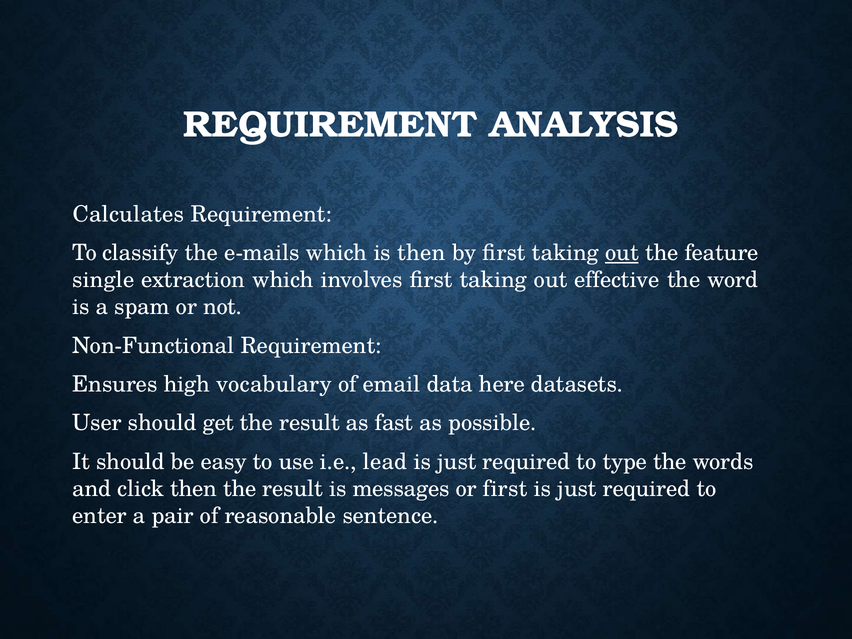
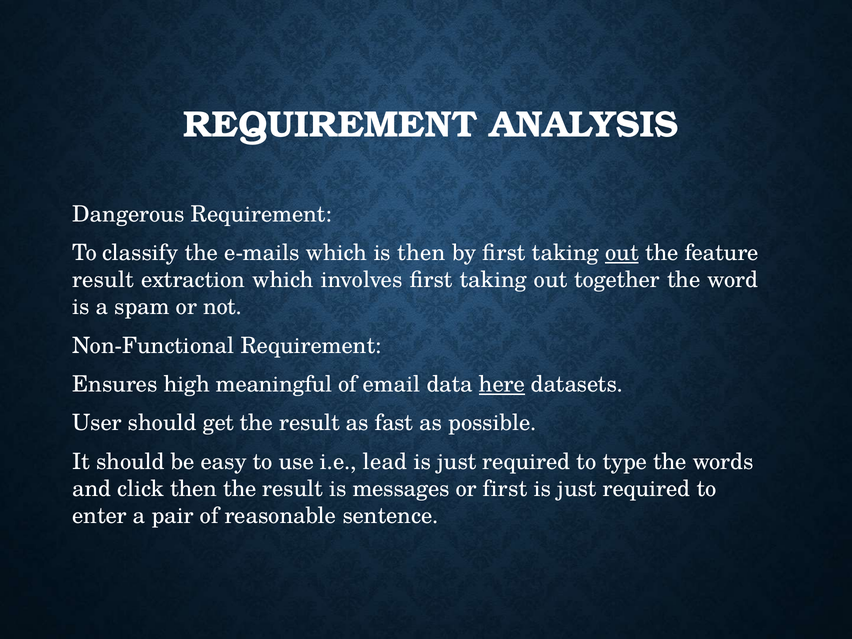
Calculates: Calculates -> Dangerous (128, 214)
single: single -> result (103, 280)
effective: effective -> together (617, 280)
vocabulary: vocabulary -> meaningful (274, 384)
here underline: none -> present (502, 384)
